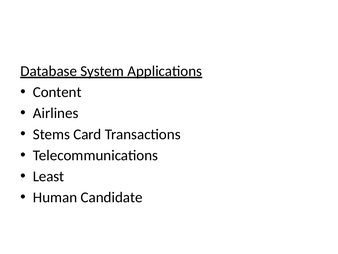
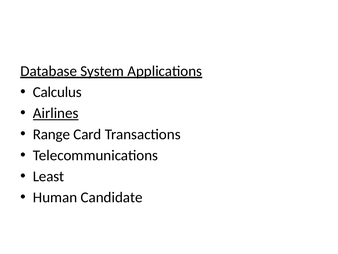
Content: Content -> Calculus (57, 92)
Airlines underline: none -> present (56, 113)
Stems: Stems -> Range (51, 134)
